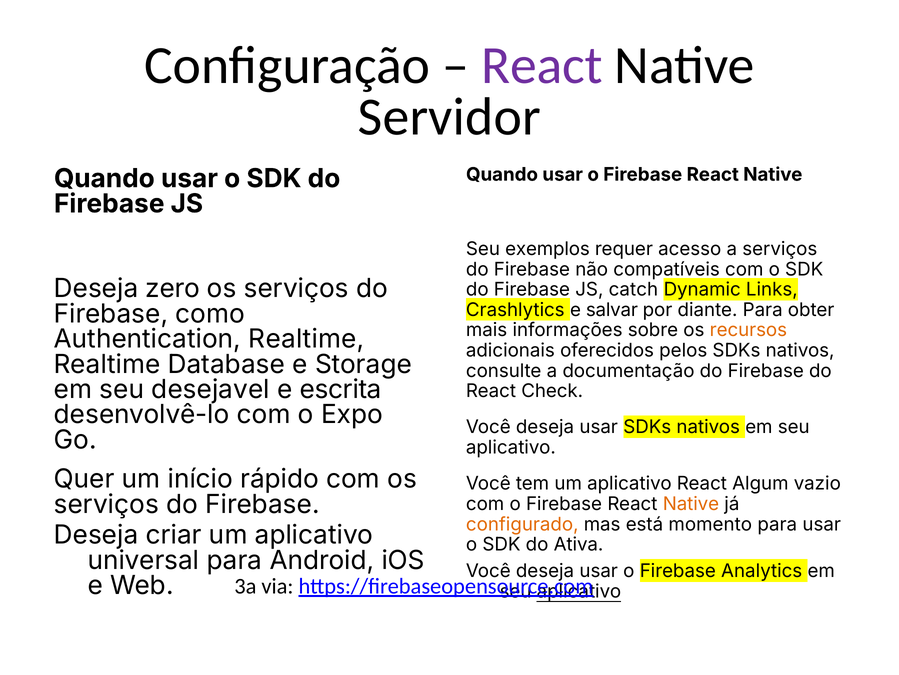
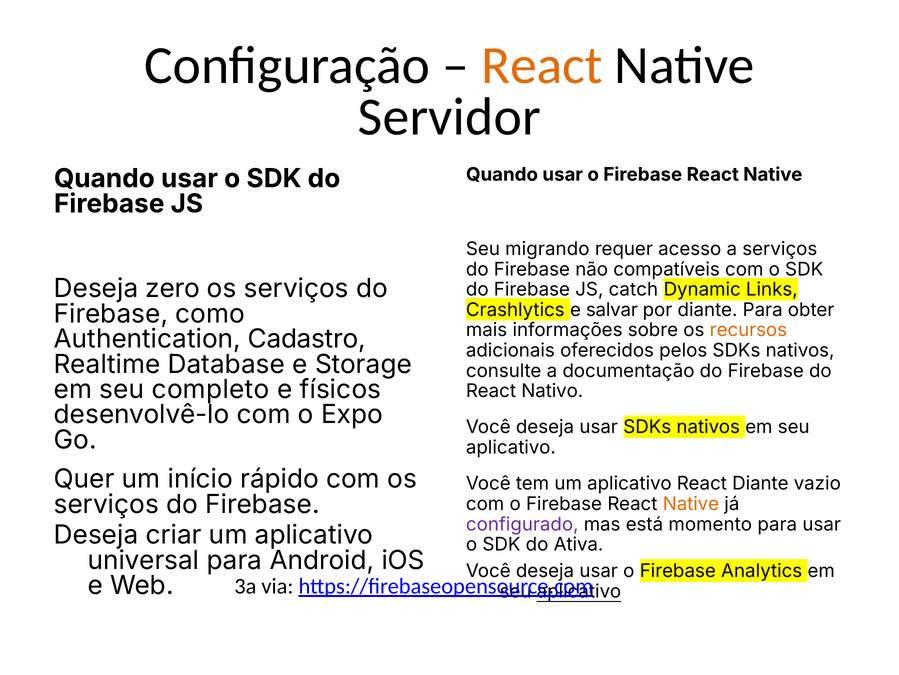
React colour: purple -> orange (542, 65)
exemplos: exemplos -> migrando (547, 249)
Authentication Realtime: Realtime -> Cadastro (307, 339)
desejavel: desejavel -> completo (210, 389)
escrita: escrita -> físicos (340, 389)
Check: Check -> Nativo (552, 391)
React Algum: Algum -> Diante (760, 483)
configurado colour: orange -> purple (522, 524)
